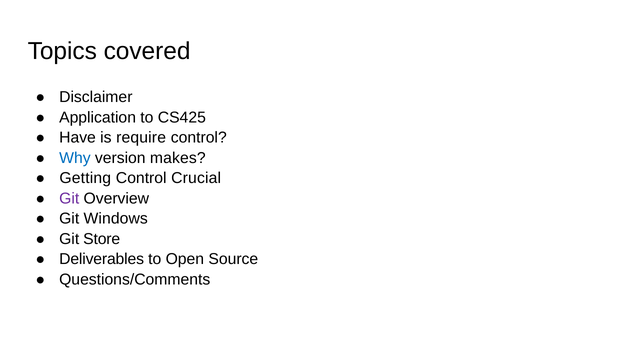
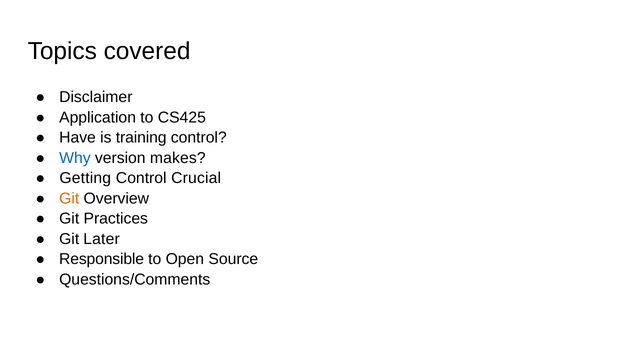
require: require -> training (141, 138)
Git colour: purple -> orange (69, 198)
Windows: Windows -> Practices (116, 219)
Store: Store -> Later (102, 239)
Deliverables: Deliverables -> Responsible (102, 259)
